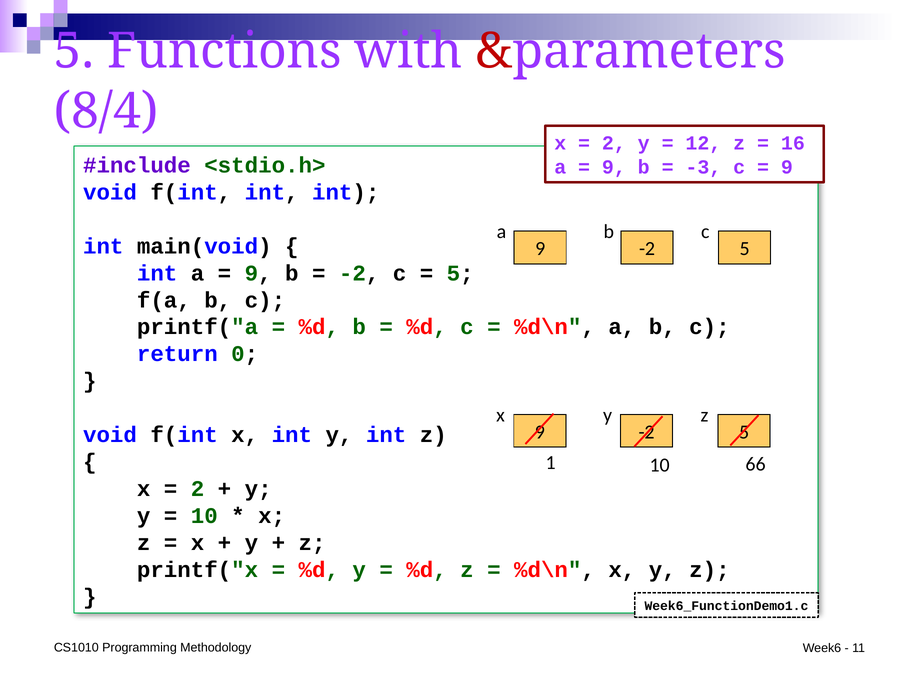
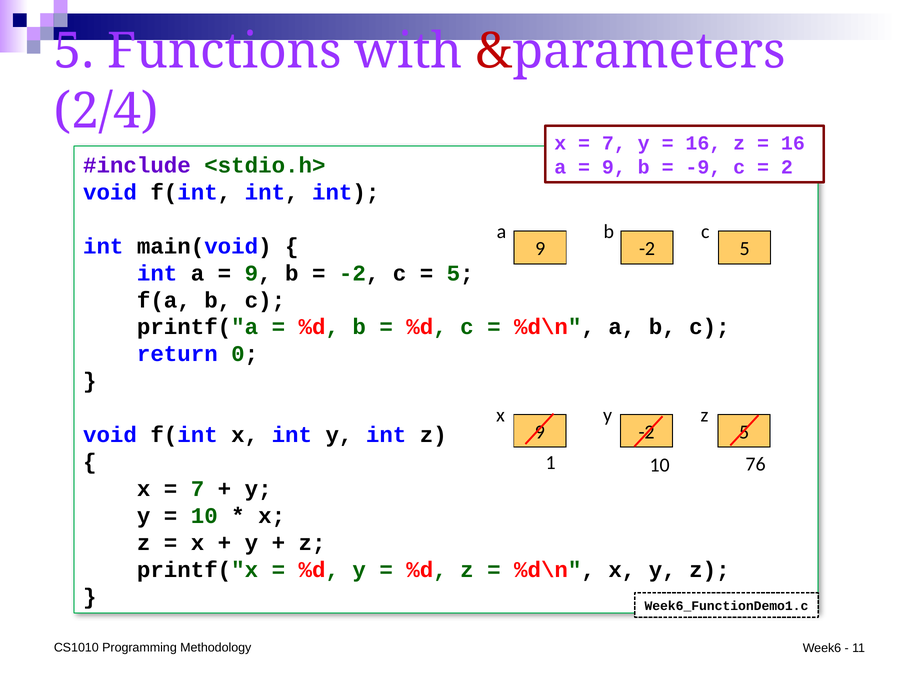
8/4: 8/4 -> 2/4 (106, 111)
2: 2 -> 7 (614, 143)
12: 12 -> 16 (703, 143)
-3: -3 -> -9 (703, 167)
9: 9 -> 2 (787, 167)
66: 66 -> 76 (756, 464)
2: 2 -> 7 (198, 488)
